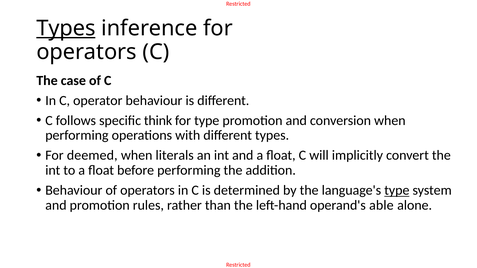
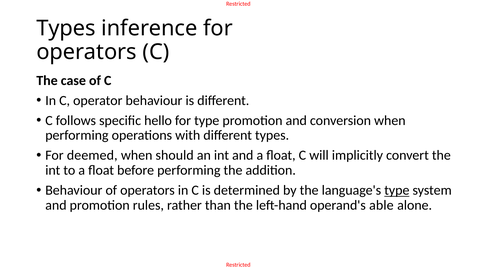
Types underline: present -> none (66, 28)
think: think -> hello (158, 121)
literals: literals -> should (175, 156)
